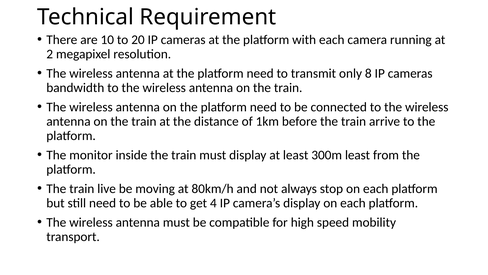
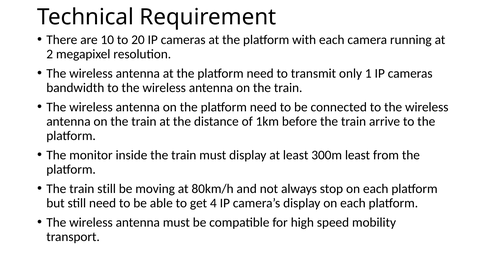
8: 8 -> 1 (368, 73)
train live: live -> still (107, 188)
